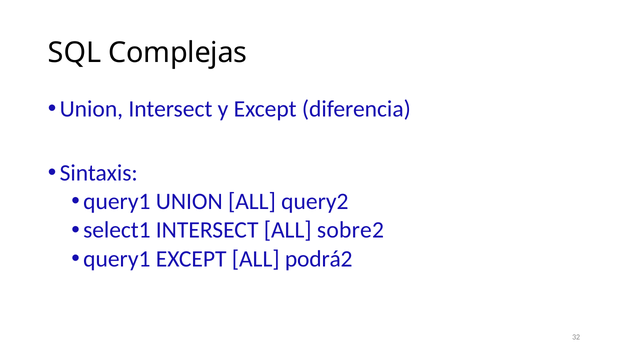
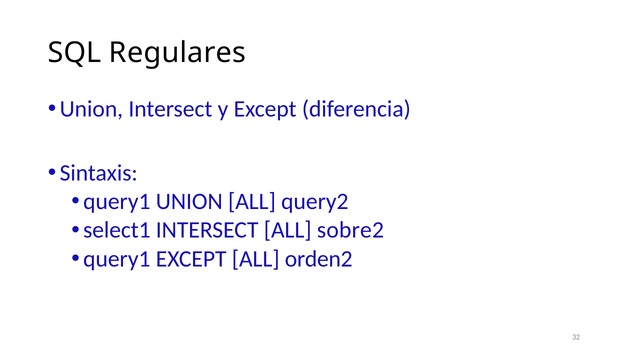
Complejas: Complejas -> Regulares (178, 53)
podrá2: podrá2 -> orden2 (319, 259)
